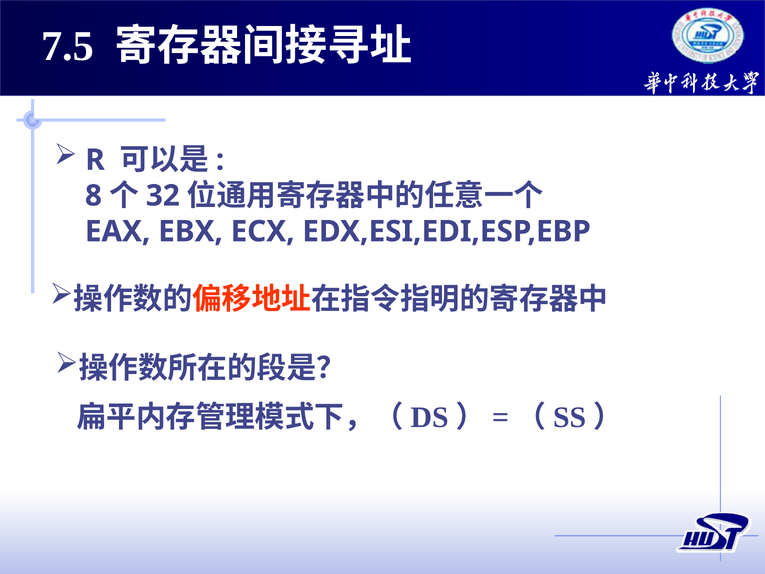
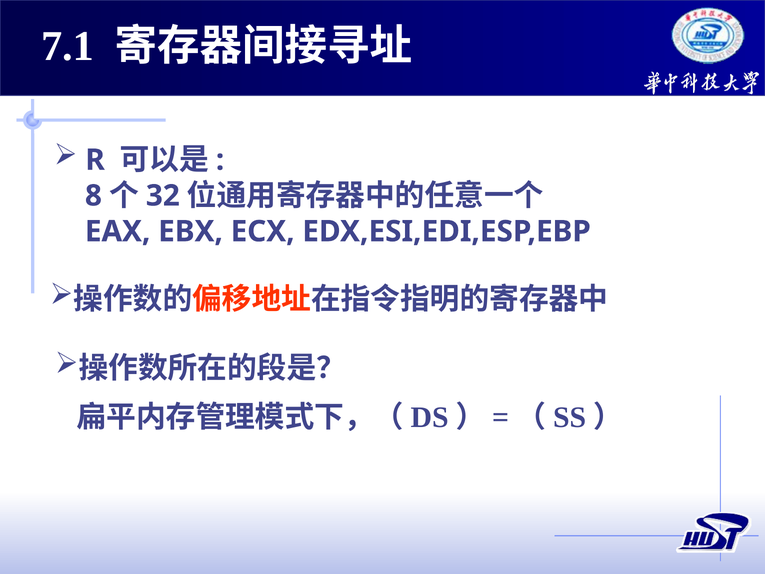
7.5: 7.5 -> 7.1 (68, 46)
